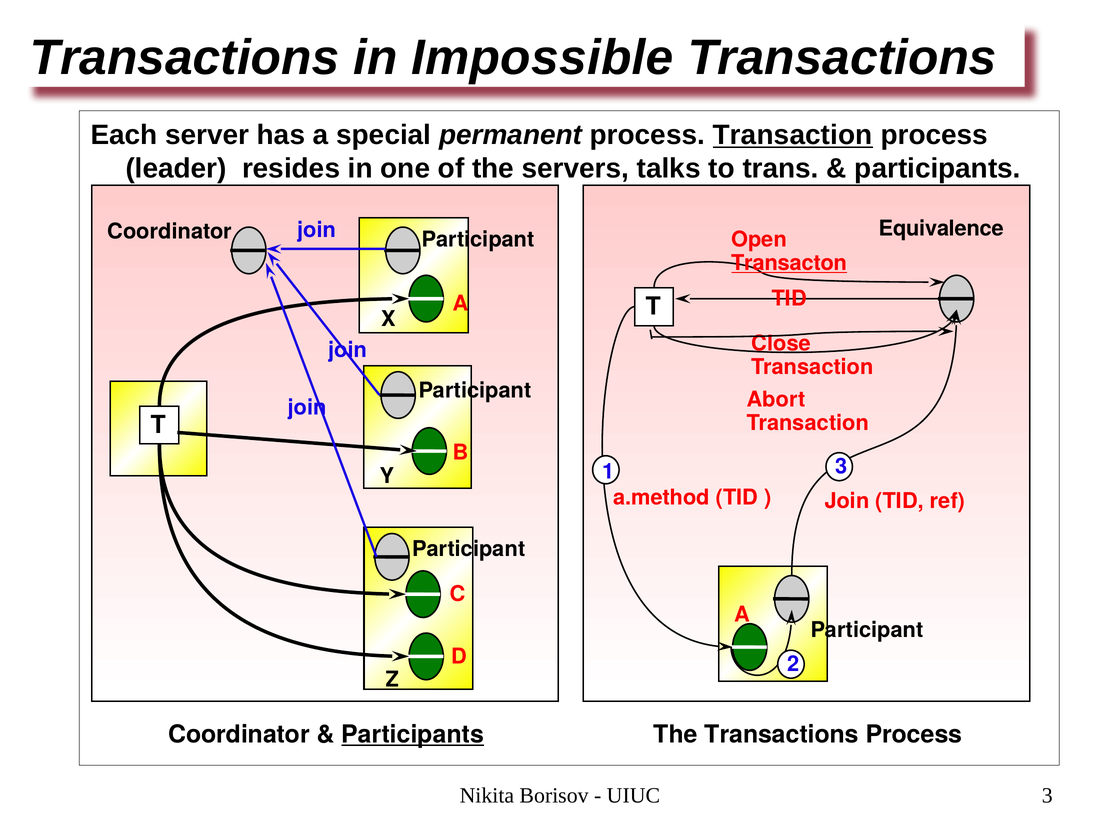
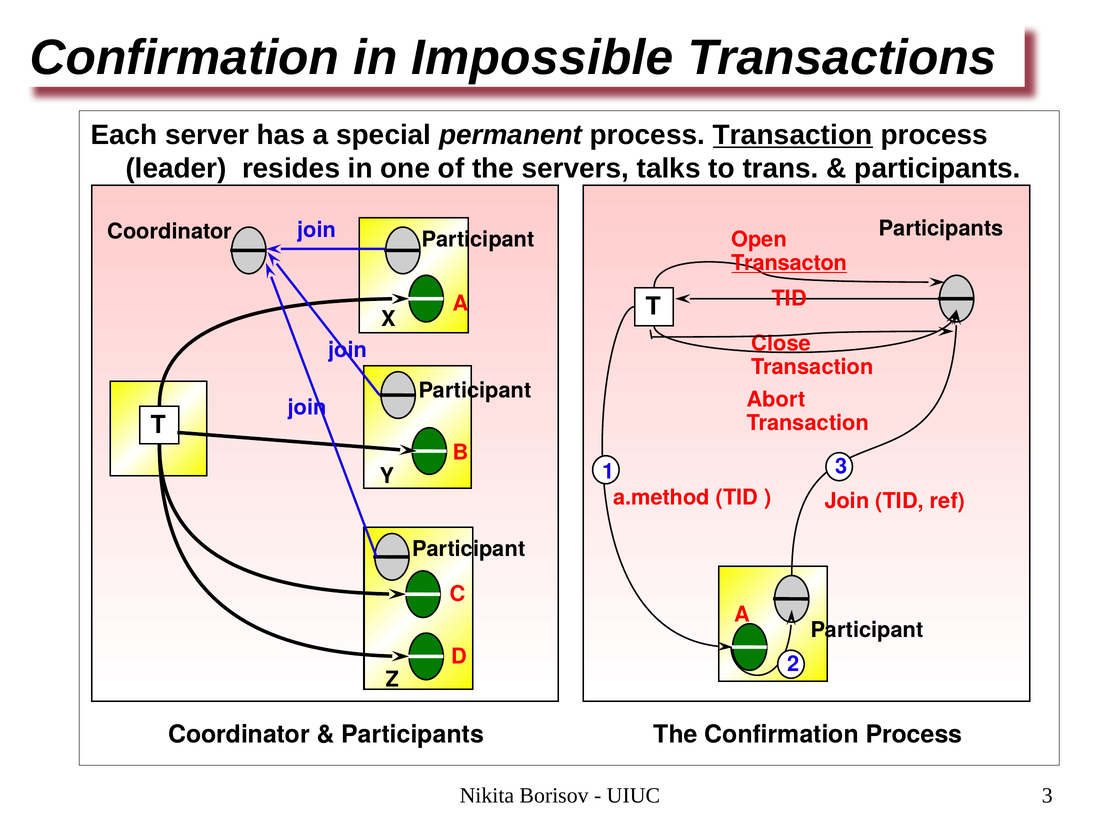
Transactions: Transactions -> Confirmation (184, 58)
Equivalence: Equivalence -> Participants (941, 229)
Participants underline: present -> none (413, 734)
The Transactions: Transactions -> Confirmation (782, 734)
